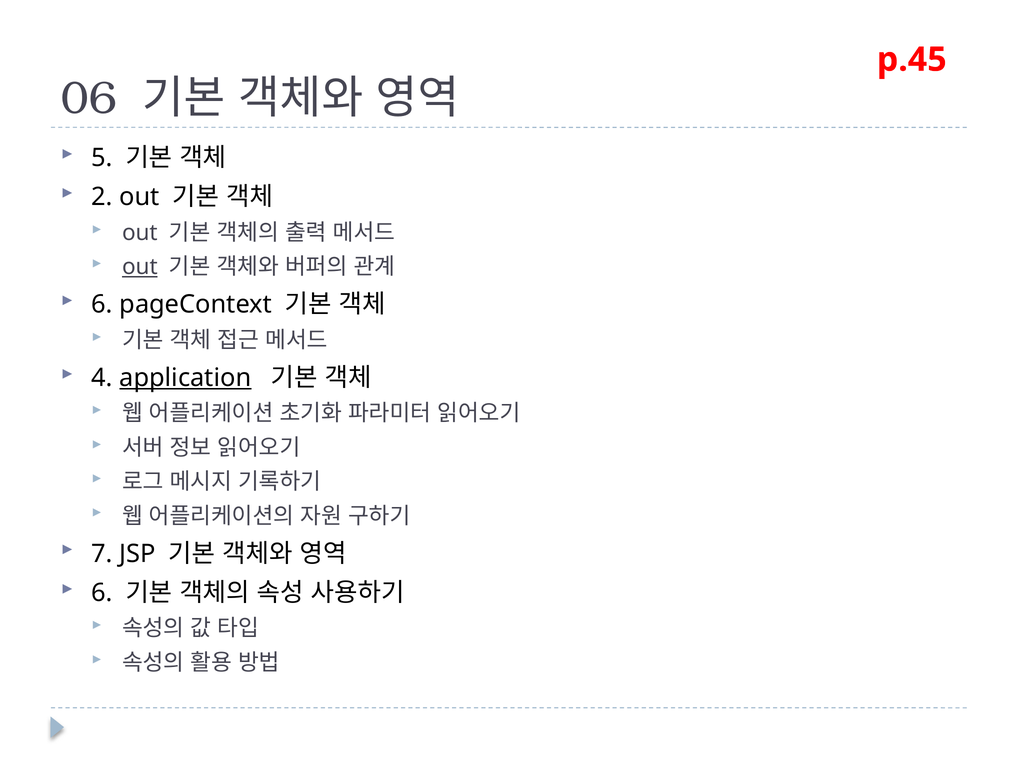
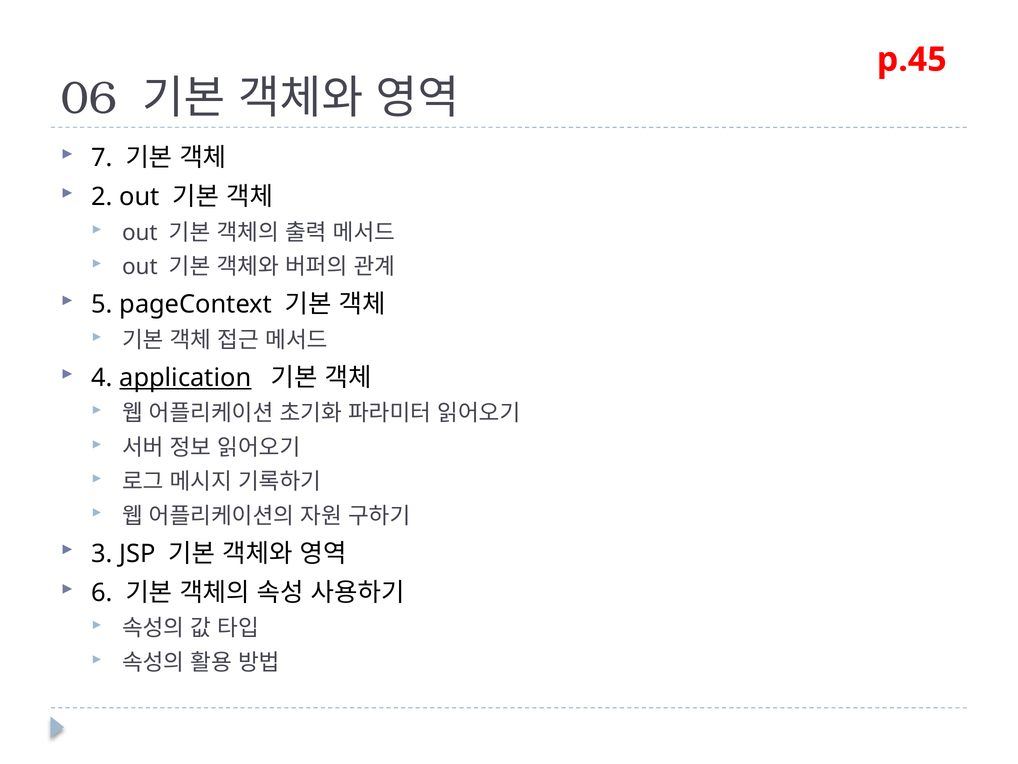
5: 5 -> 7 (102, 158)
out underline: present -> none (140, 267)
6: 6 -> 5 (102, 304)
7: 7 -> 3 (102, 553)
